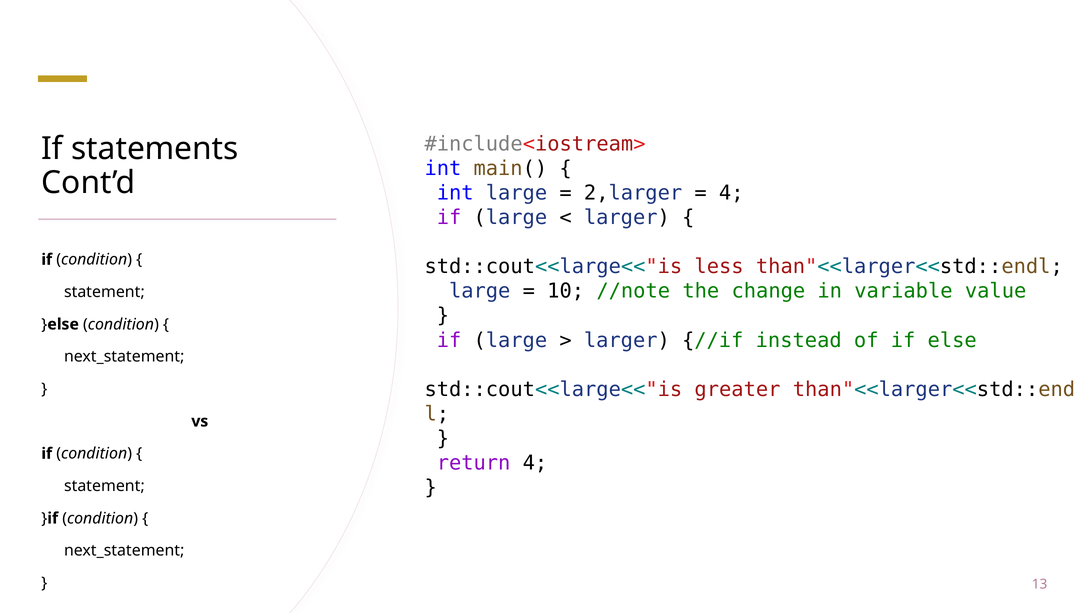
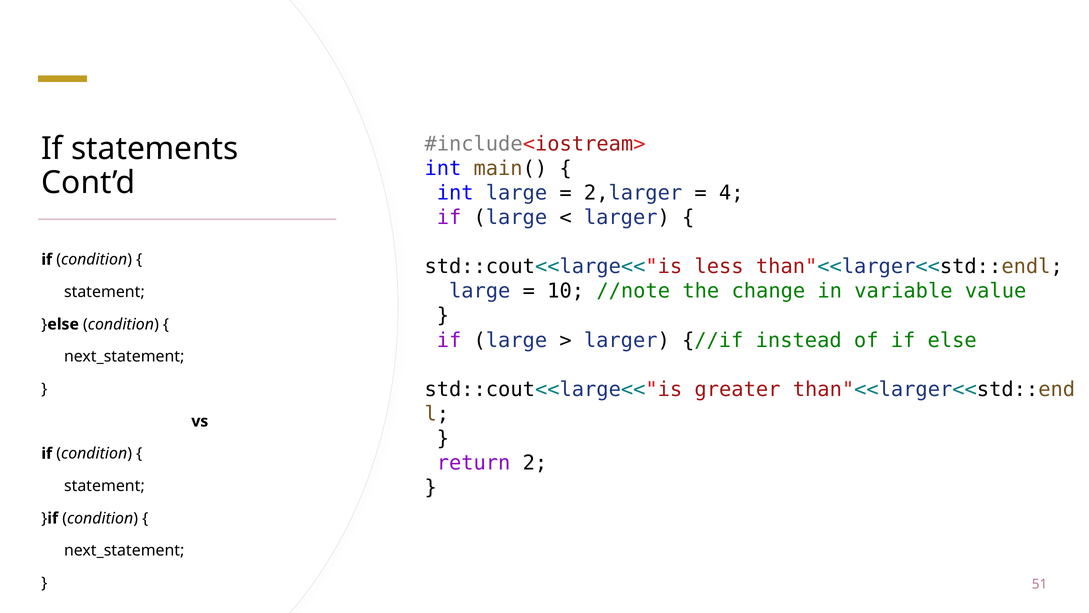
return 4: 4 -> 2 (535, 463)
13: 13 -> 51 (1040, 584)
